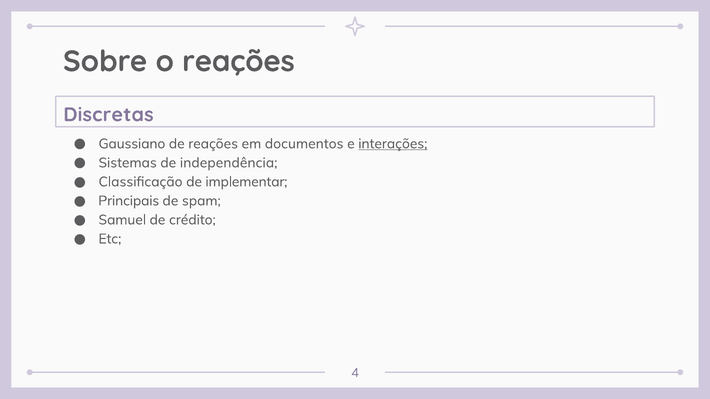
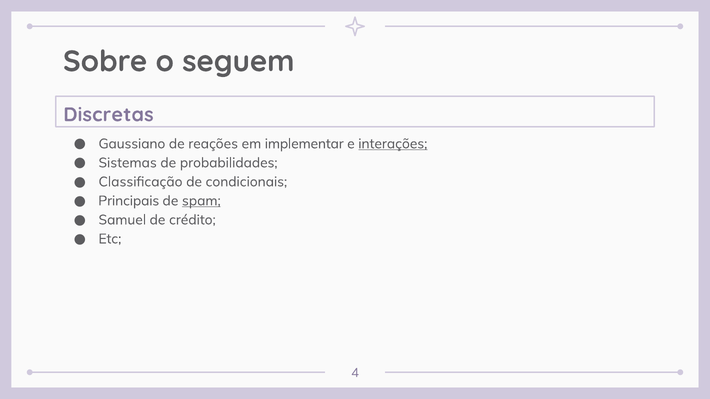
o reações: reações -> seguem (238, 61)
documentos: documentos -> implementar (304, 144)
independência: independência -> probabilidades (229, 163)
implementar: implementar -> condicionais (246, 182)
spam underline: none -> present (201, 201)
